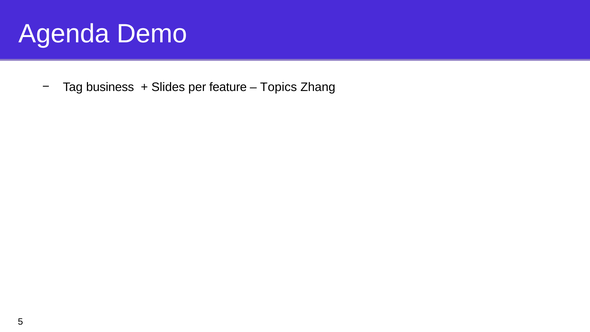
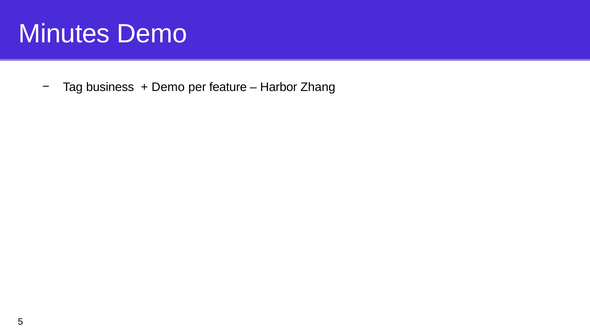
Agenda: Agenda -> Minutes (64, 34)
Slides: Slides -> Demo (168, 87)
Topics: Topics -> Harbor (279, 87)
